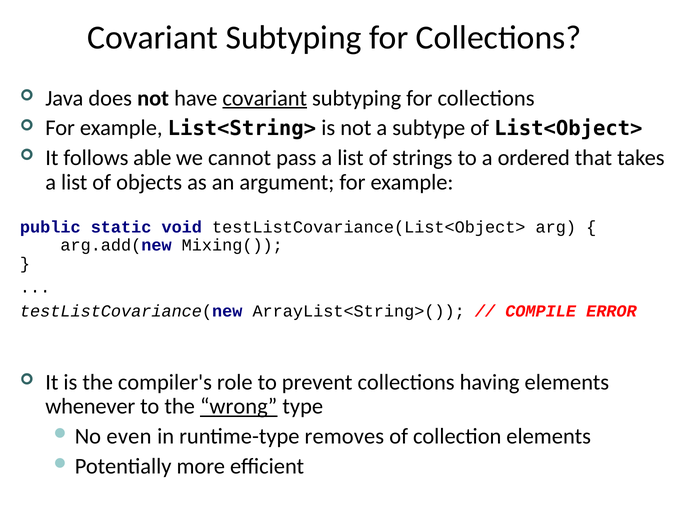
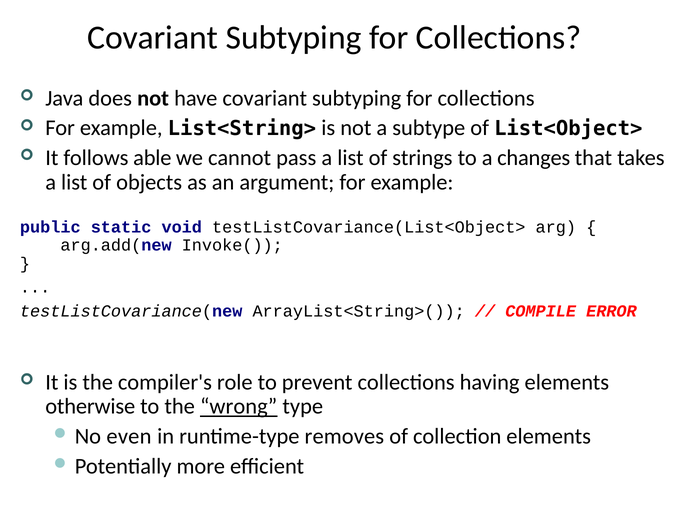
covariant underline: present -> none (265, 98)
ordered: ordered -> changes (534, 158)
Mixing(: Mixing( -> Invoke( (232, 246)
whenever: whenever -> otherwise (90, 407)
